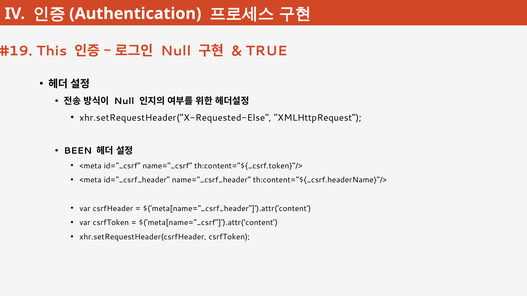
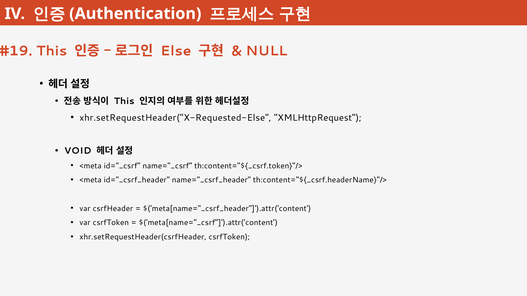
Null: Null -> Else (176, 51)
TRUE: TRUE -> NULL (266, 51)
Null: Null -> This (124, 101)
BEEN: BEEN -> VOID (78, 151)
